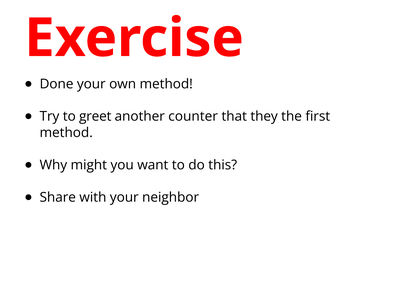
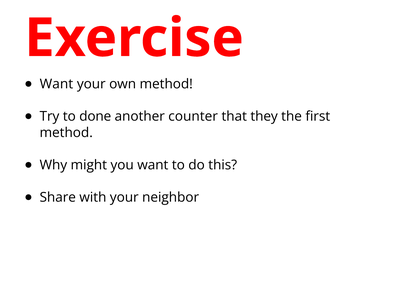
Done: Done -> Want (56, 84)
greet: greet -> done (95, 117)
